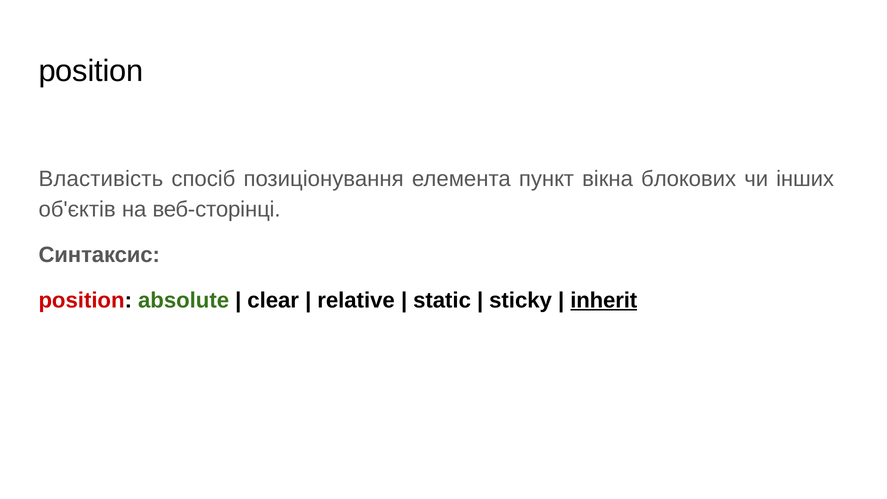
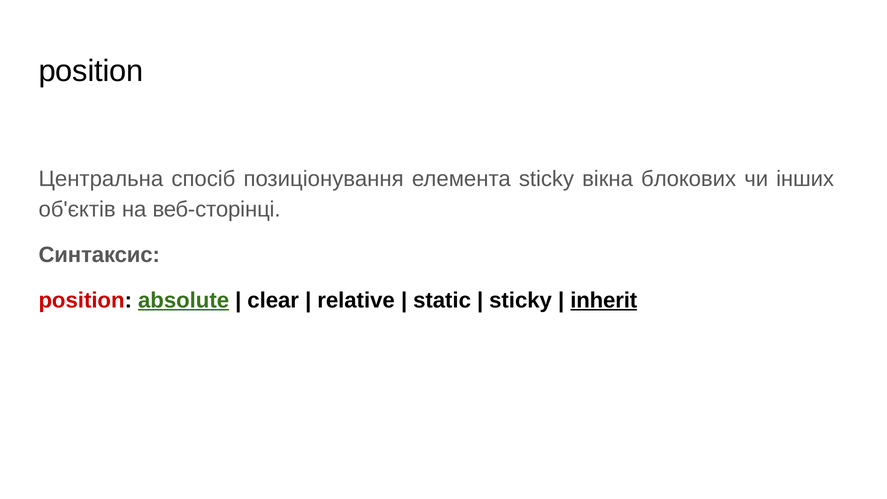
Властивість: Властивість -> Центральна (101, 179)
елемента пункт: пункт -> sticky (547, 179)
absolute underline: none -> present (184, 300)
